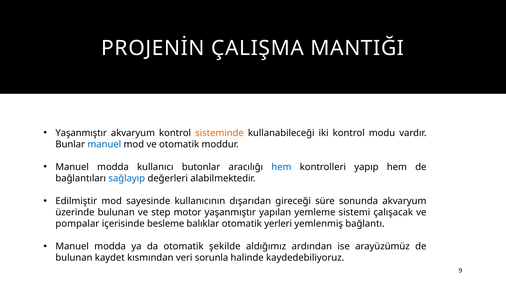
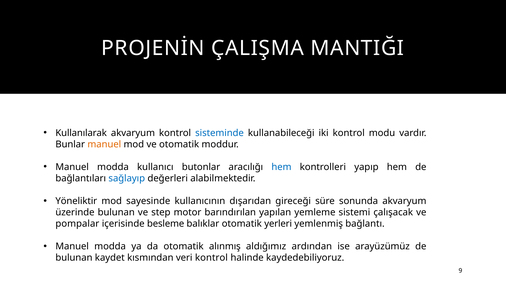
Yaşanmıştır: Yaşanmıştır -> Kullanılarak (81, 133)
sisteminde colour: orange -> blue (220, 133)
manuel colour: blue -> orange (104, 145)
Edilmiştir: Edilmiştir -> Yöneliktir (76, 201)
motor yaşanmıştır: yaşanmıştır -> barındırılan (230, 213)
şekilde: şekilde -> alınmış (225, 247)
veri sorunla: sorunla -> kontrol (211, 258)
